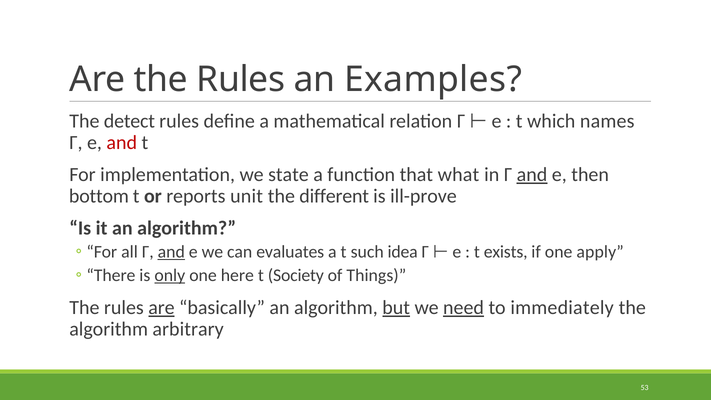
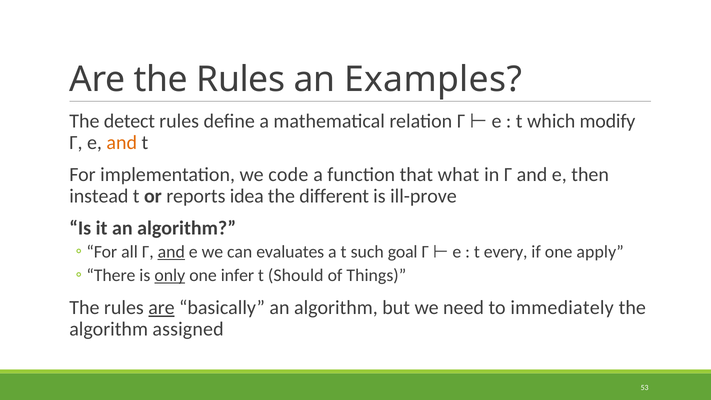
names: names -> modify (607, 121)
and colour: red -> orange (122, 143)
state: state -> code (288, 175)
and underline: present -> none (532, 175)
bottom: bottom -> instead (99, 196)
unit: unit -> idea (247, 196)
idea: idea -> goal (403, 252)
exists: exists -> every (506, 252)
here: here -> infer (237, 275)
Society: Society -> Should (296, 275)
but underline: present -> none (396, 308)
need underline: present -> none (464, 308)
arbitrary: arbitrary -> assigned (188, 329)
